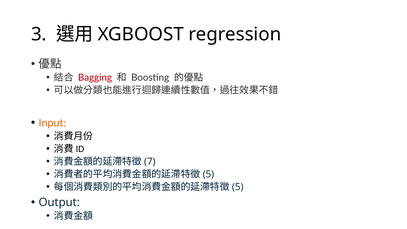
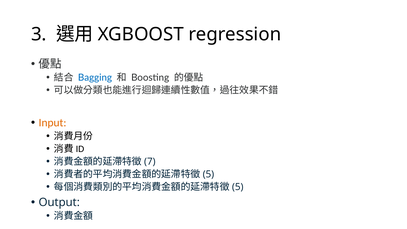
Bagging colour: red -> blue (95, 78)
